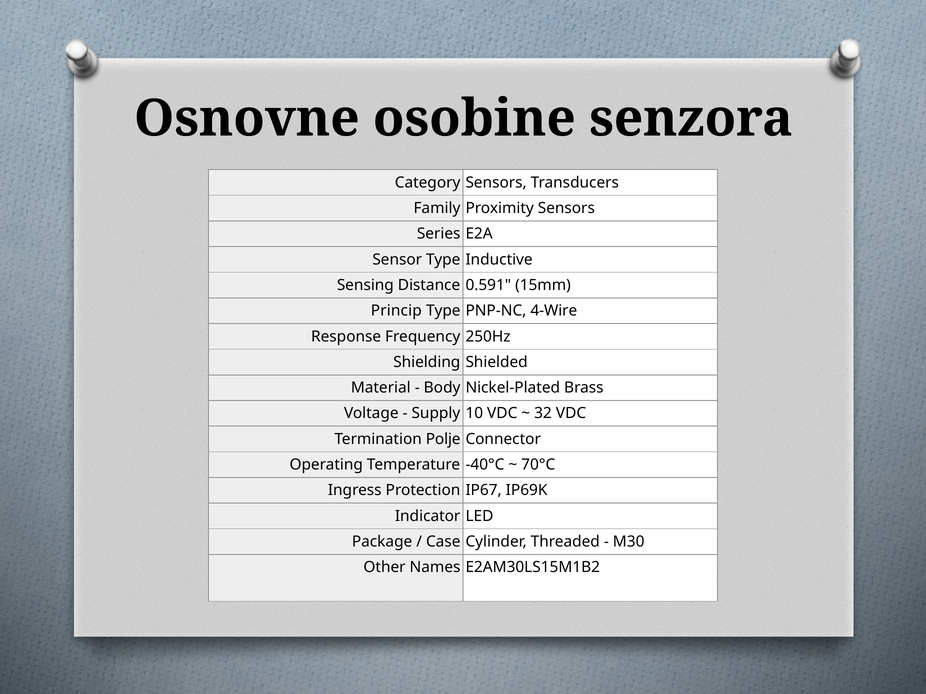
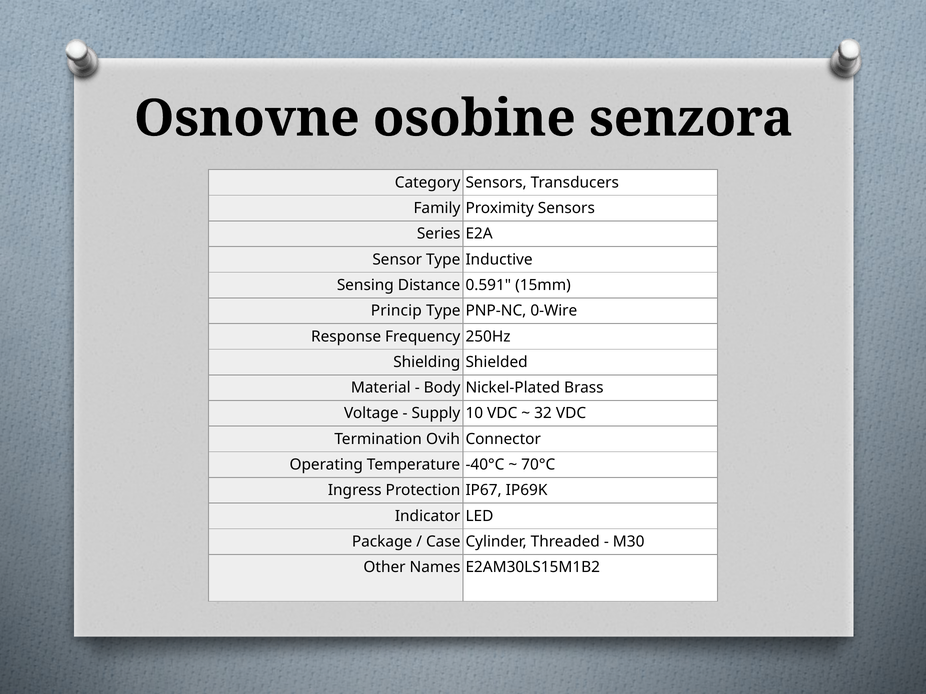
4-Wire: 4-Wire -> 0-Wire (554, 311)
Polje: Polje -> Ovih (443, 439)
